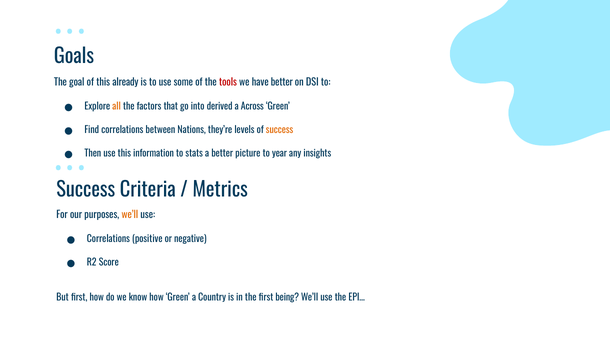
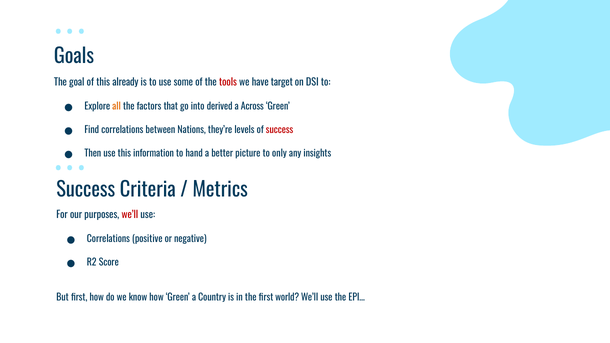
have better: better -> target (282, 83)
success colour: orange -> red (280, 130)
stats: stats -> hand (194, 153)
year: year -> only (279, 153)
we’ll colour: orange -> red (130, 215)
being: being -> world (287, 298)
